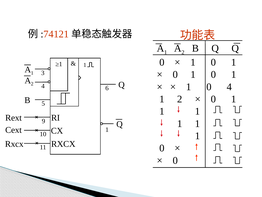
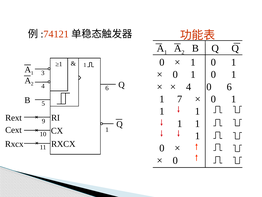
1: 1 -> 4 (189, 87)
0 4: 4 -> 6 (229, 87)
1 2: 2 -> 7 (180, 99)
